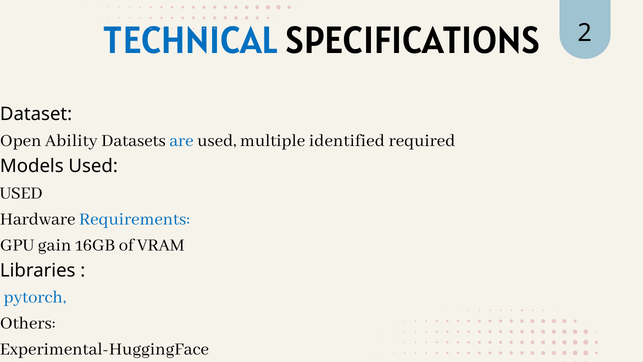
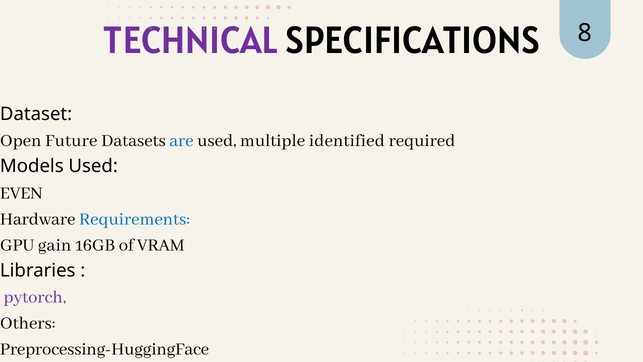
TECHNICAL colour: blue -> purple (190, 41)
2: 2 -> 8 (585, 33)
Ability: Ability -> Future (71, 140)
USED: USED -> EVEN (21, 192)
pytorch colour: blue -> purple (35, 296)
Experimental-HuggingFace: Experimental-HuggingFace -> Preprocessing-HuggingFace (105, 348)
